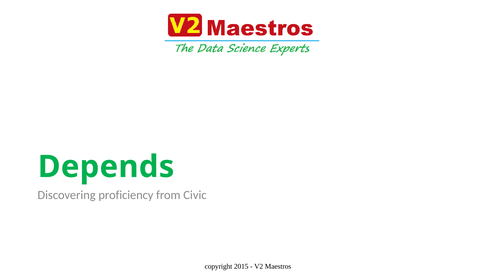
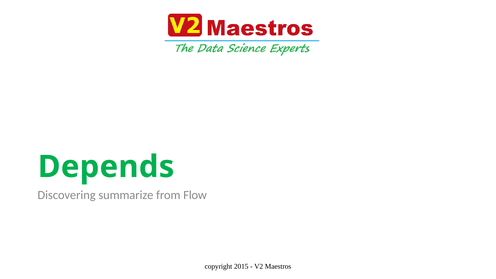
proficiency: proficiency -> summarize (126, 195)
Civic: Civic -> Flow (195, 195)
